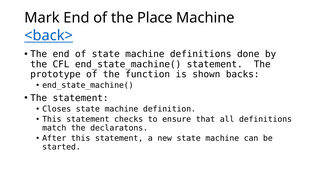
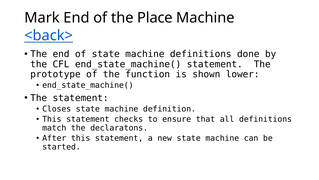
backs: backs -> lower (243, 74)
